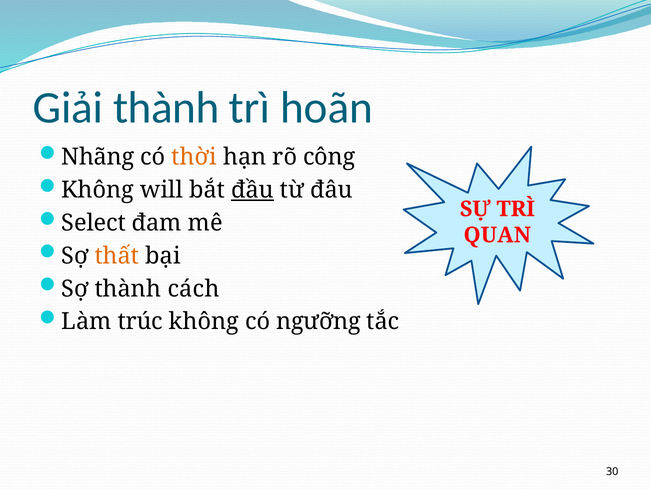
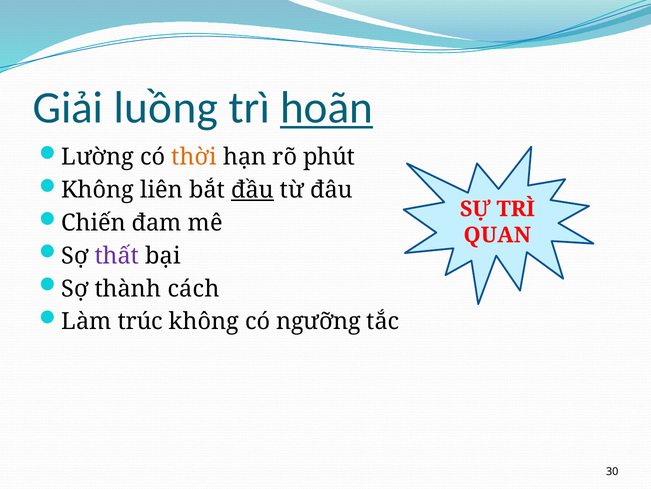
Giải thành: thành -> luồng (166, 108)
hoãn underline: none -> present (327, 108)
Nhãng: Nhãng -> Lường (98, 157)
công: công -> phút (329, 157)
will: will -> liên (162, 190)
Select: Select -> Chiến (94, 223)
thất colour: orange -> purple (117, 255)
